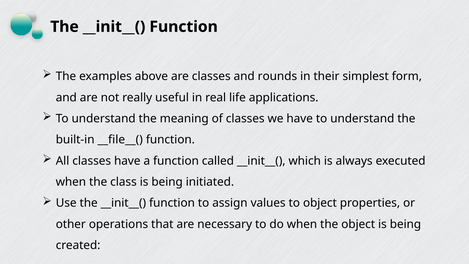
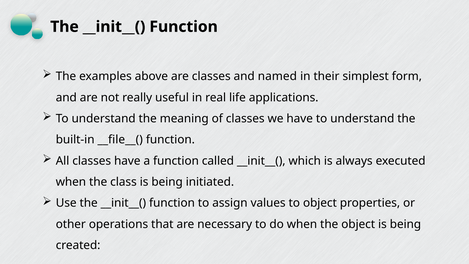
rounds: rounds -> named (277, 76)
